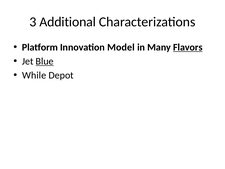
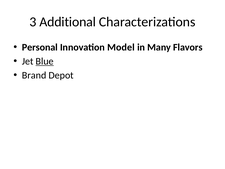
Platform: Platform -> Personal (40, 47)
Flavors underline: present -> none (188, 47)
While: While -> Brand (34, 75)
